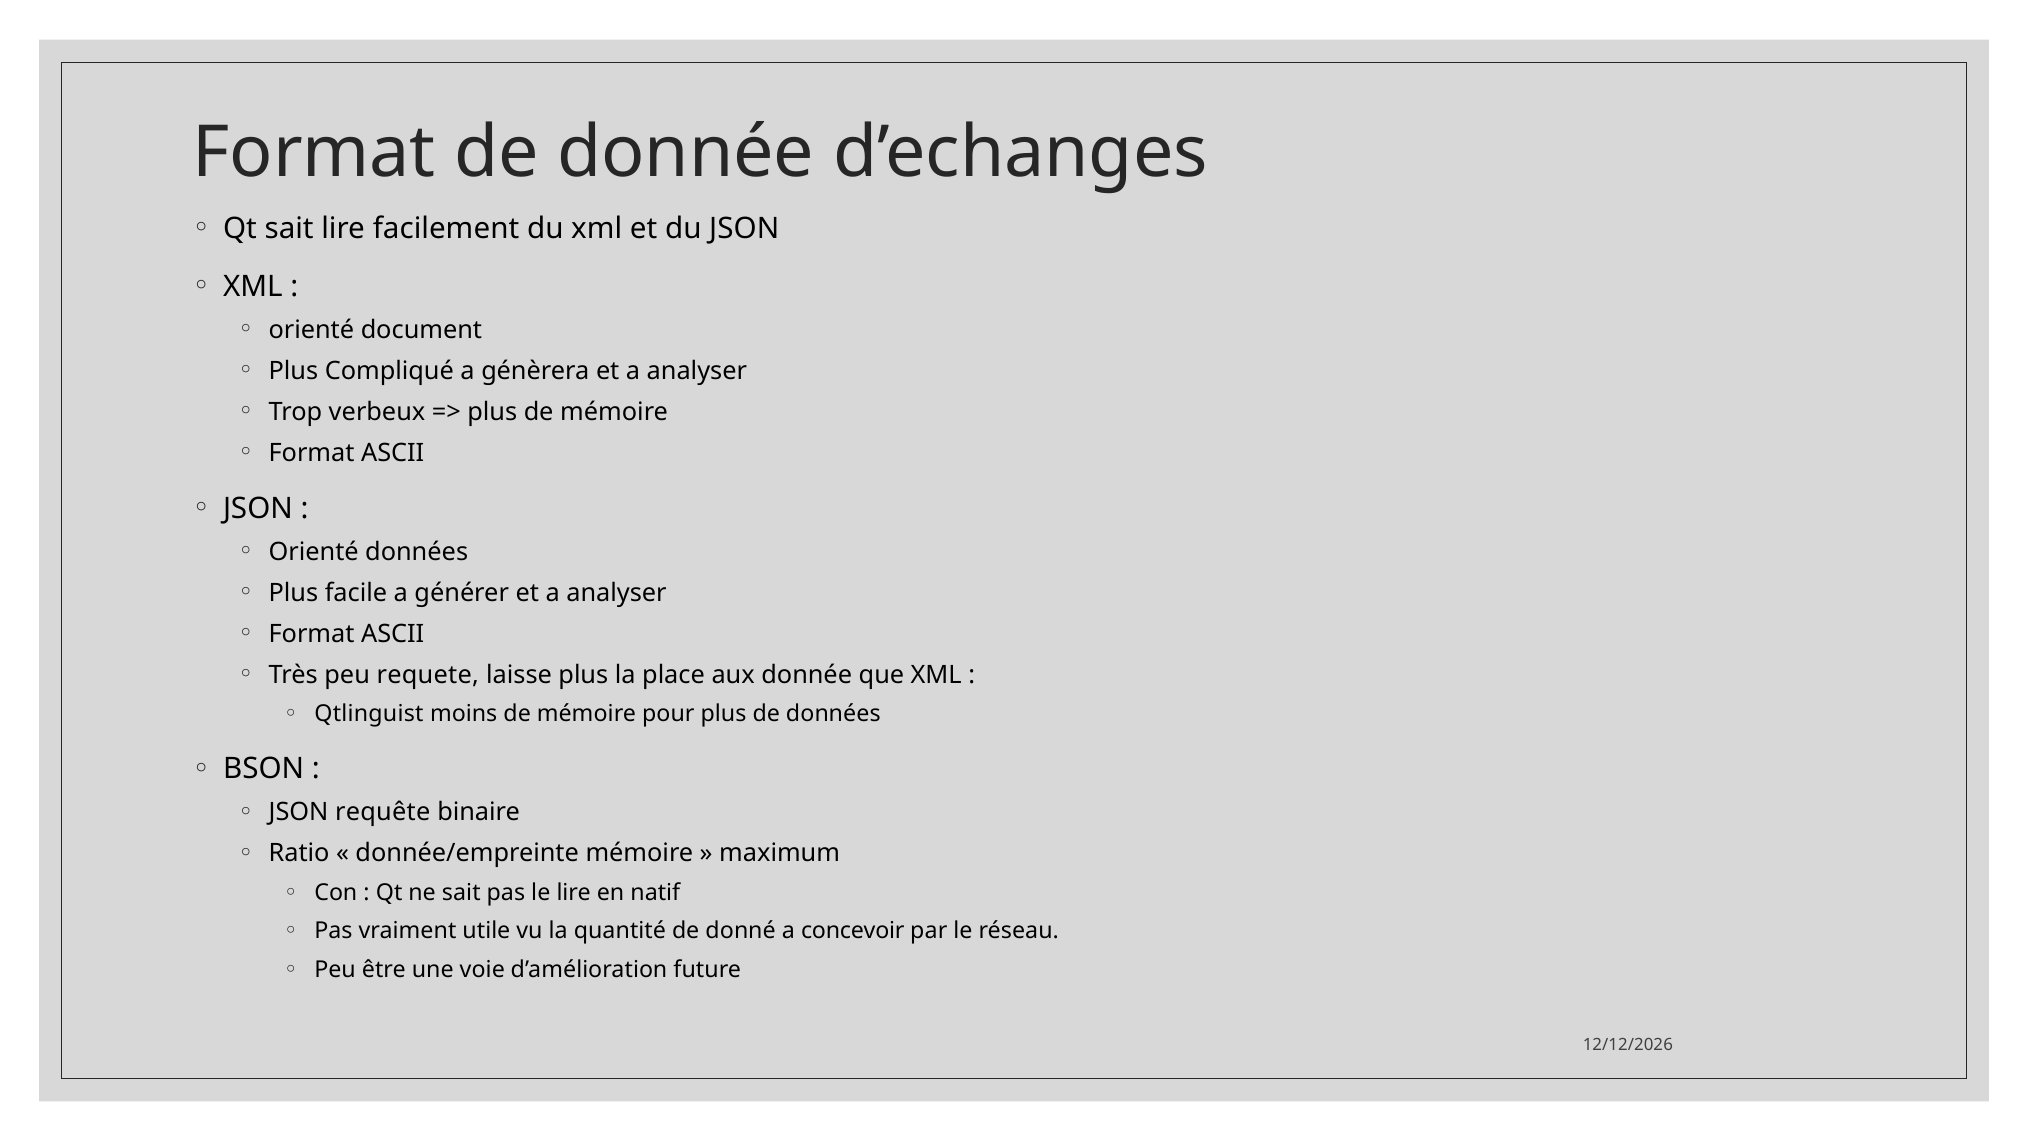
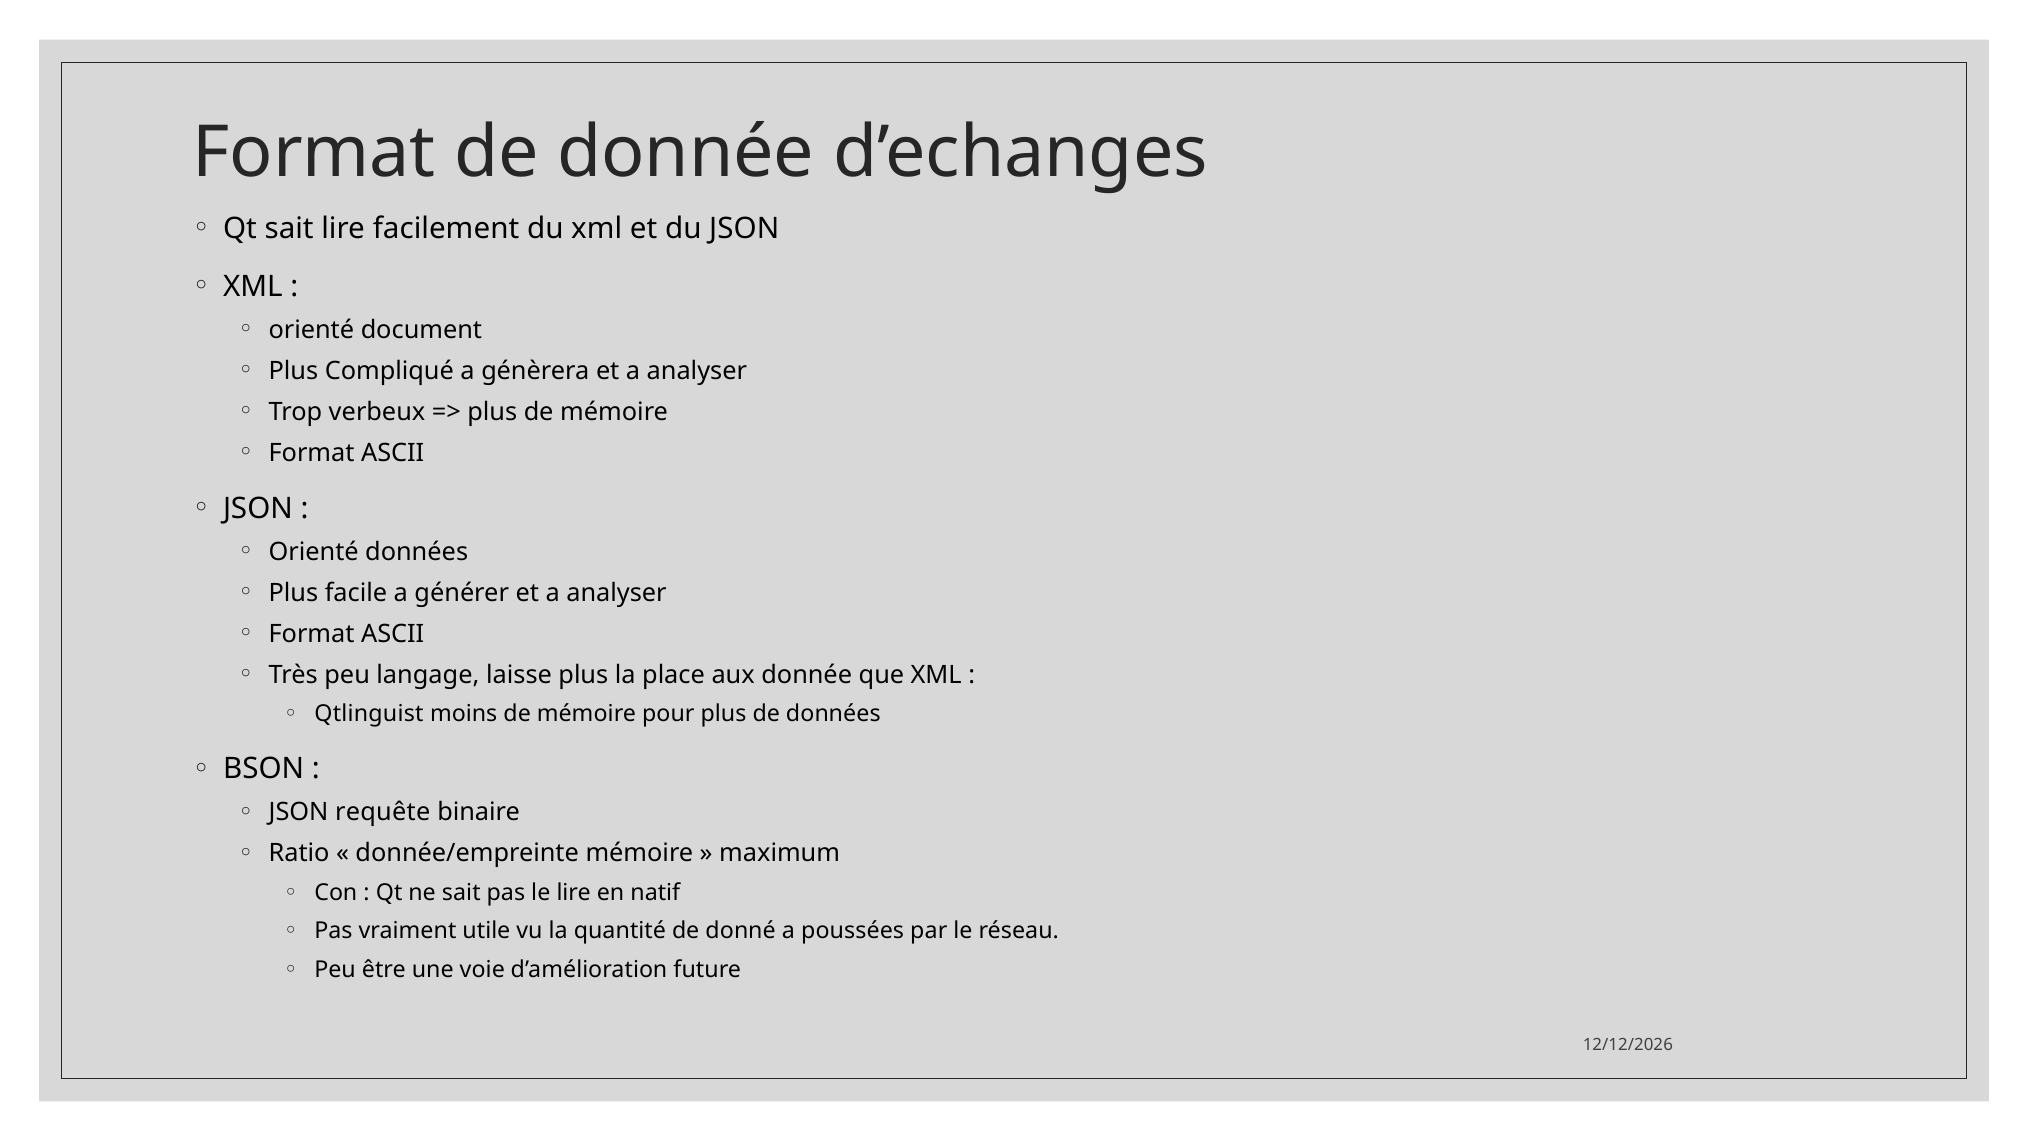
requete: requete -> langage (428, 675)
concevoir: concevoir -> poussées (853, 931)
